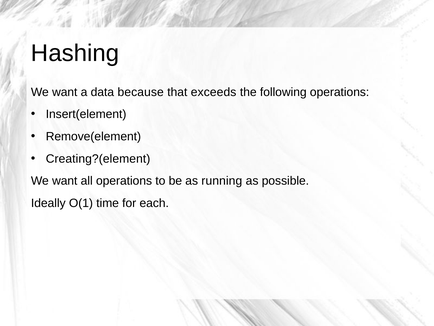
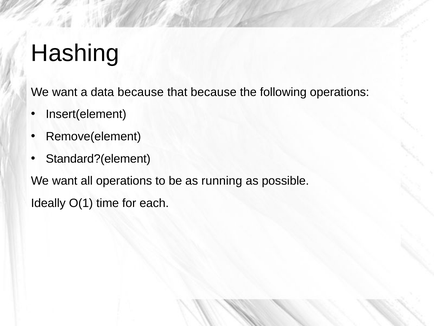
that exceeds: exceeds -> because (214, 92)
Creating?(element: Creating?(element -> Standard?(element (98, 158)
